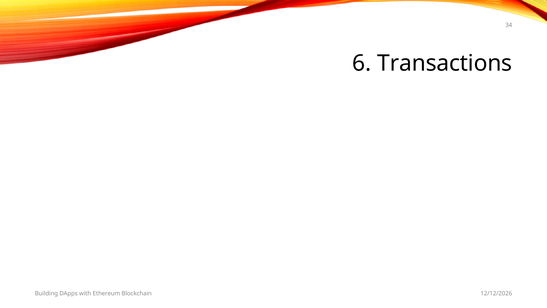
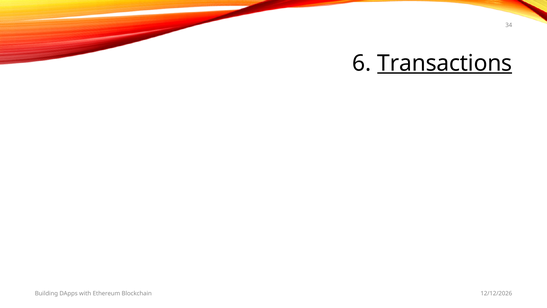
Transactions underline: none -> present (445, 63)
